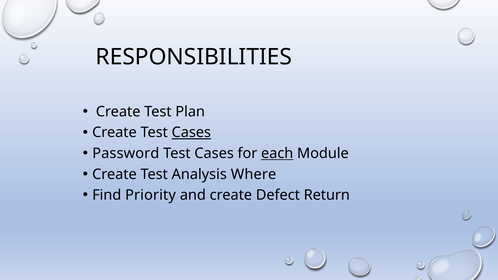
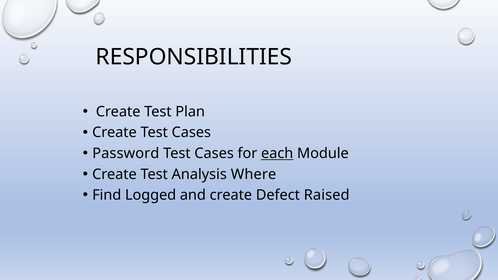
Cases underline: present -> none (191, 133)
Priority: Priority -> Logged (151, 195)
Return: Return -> Raised (327, 195)
